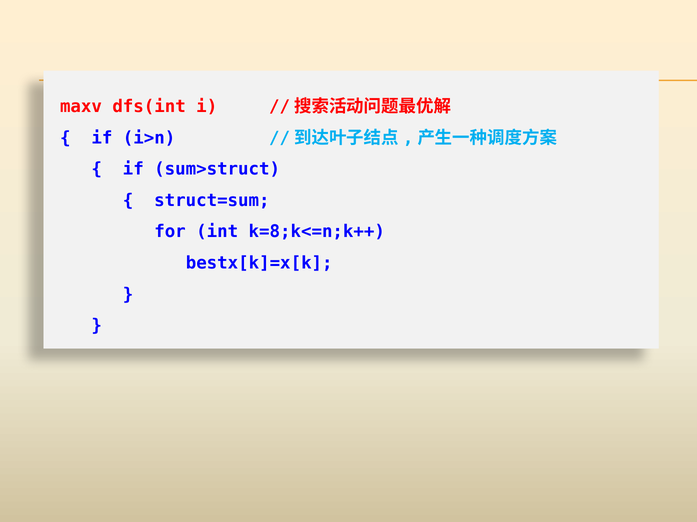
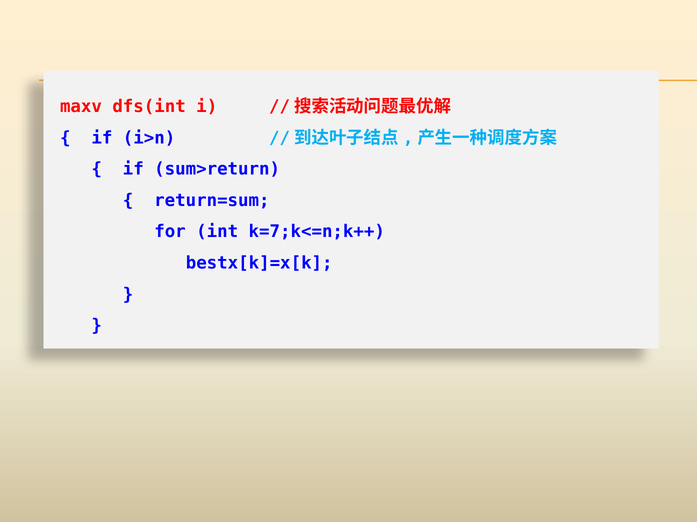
sum>struct: sum>struct -> sum>return (217, 169)
struct=sum: struct=sum -> return=sum (212, 201)
k=8;k<=n;k++: k=8;k<=n;k++ -> k=7;k<=n;k++ (317, 232)
